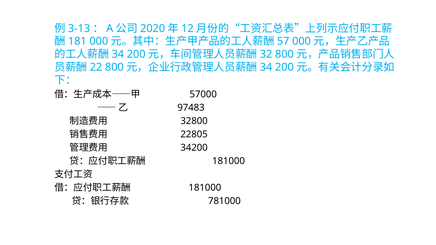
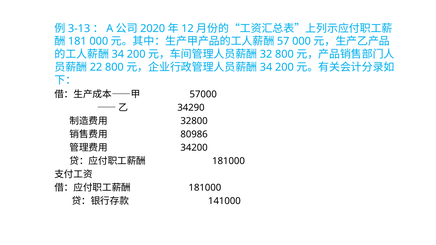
97483: 97483 -> 34290 (191, 108)
22805: 22805 -> 80986 (194, 134)
781000: 781000 -> 141000 (224, 201)
